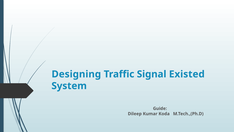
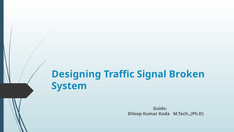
Existed: Existed -> Broken (187, 74)
